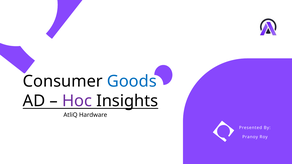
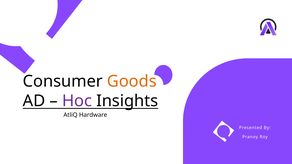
Goods colour: blue -> orange (132, 81)
